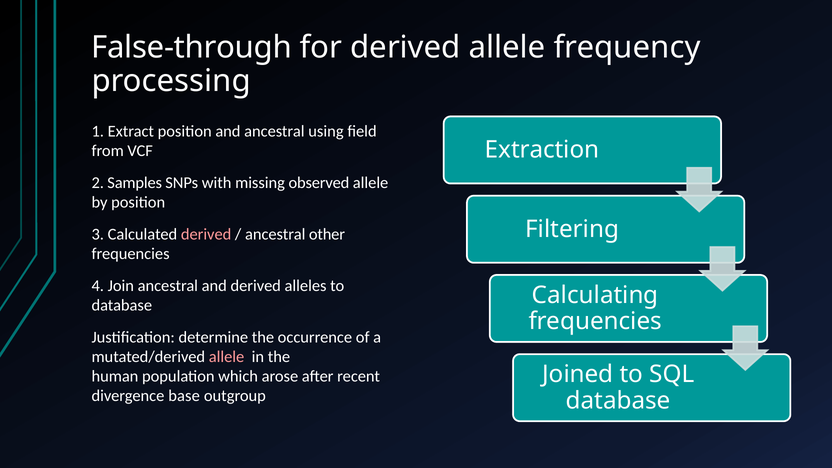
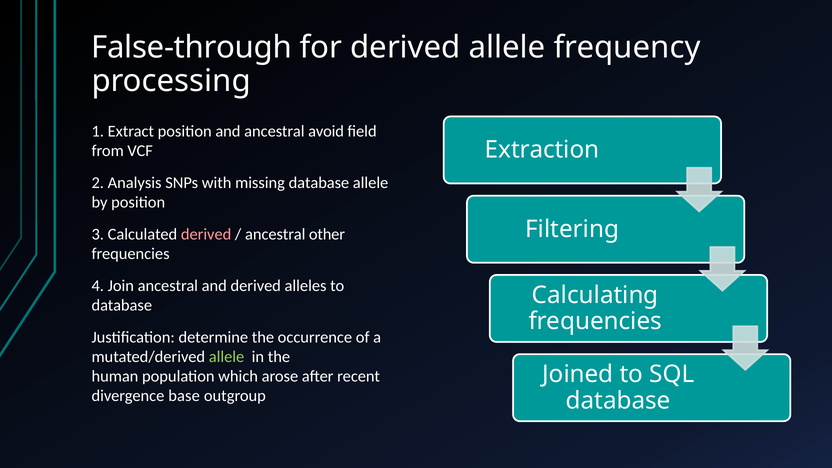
using: using -> avoid (326, 131)
Samples: Samples -> Analysis (135, 183)
missing observed: observed -> database (319, 183)
allele colour: pink -> light green (227, 357)
